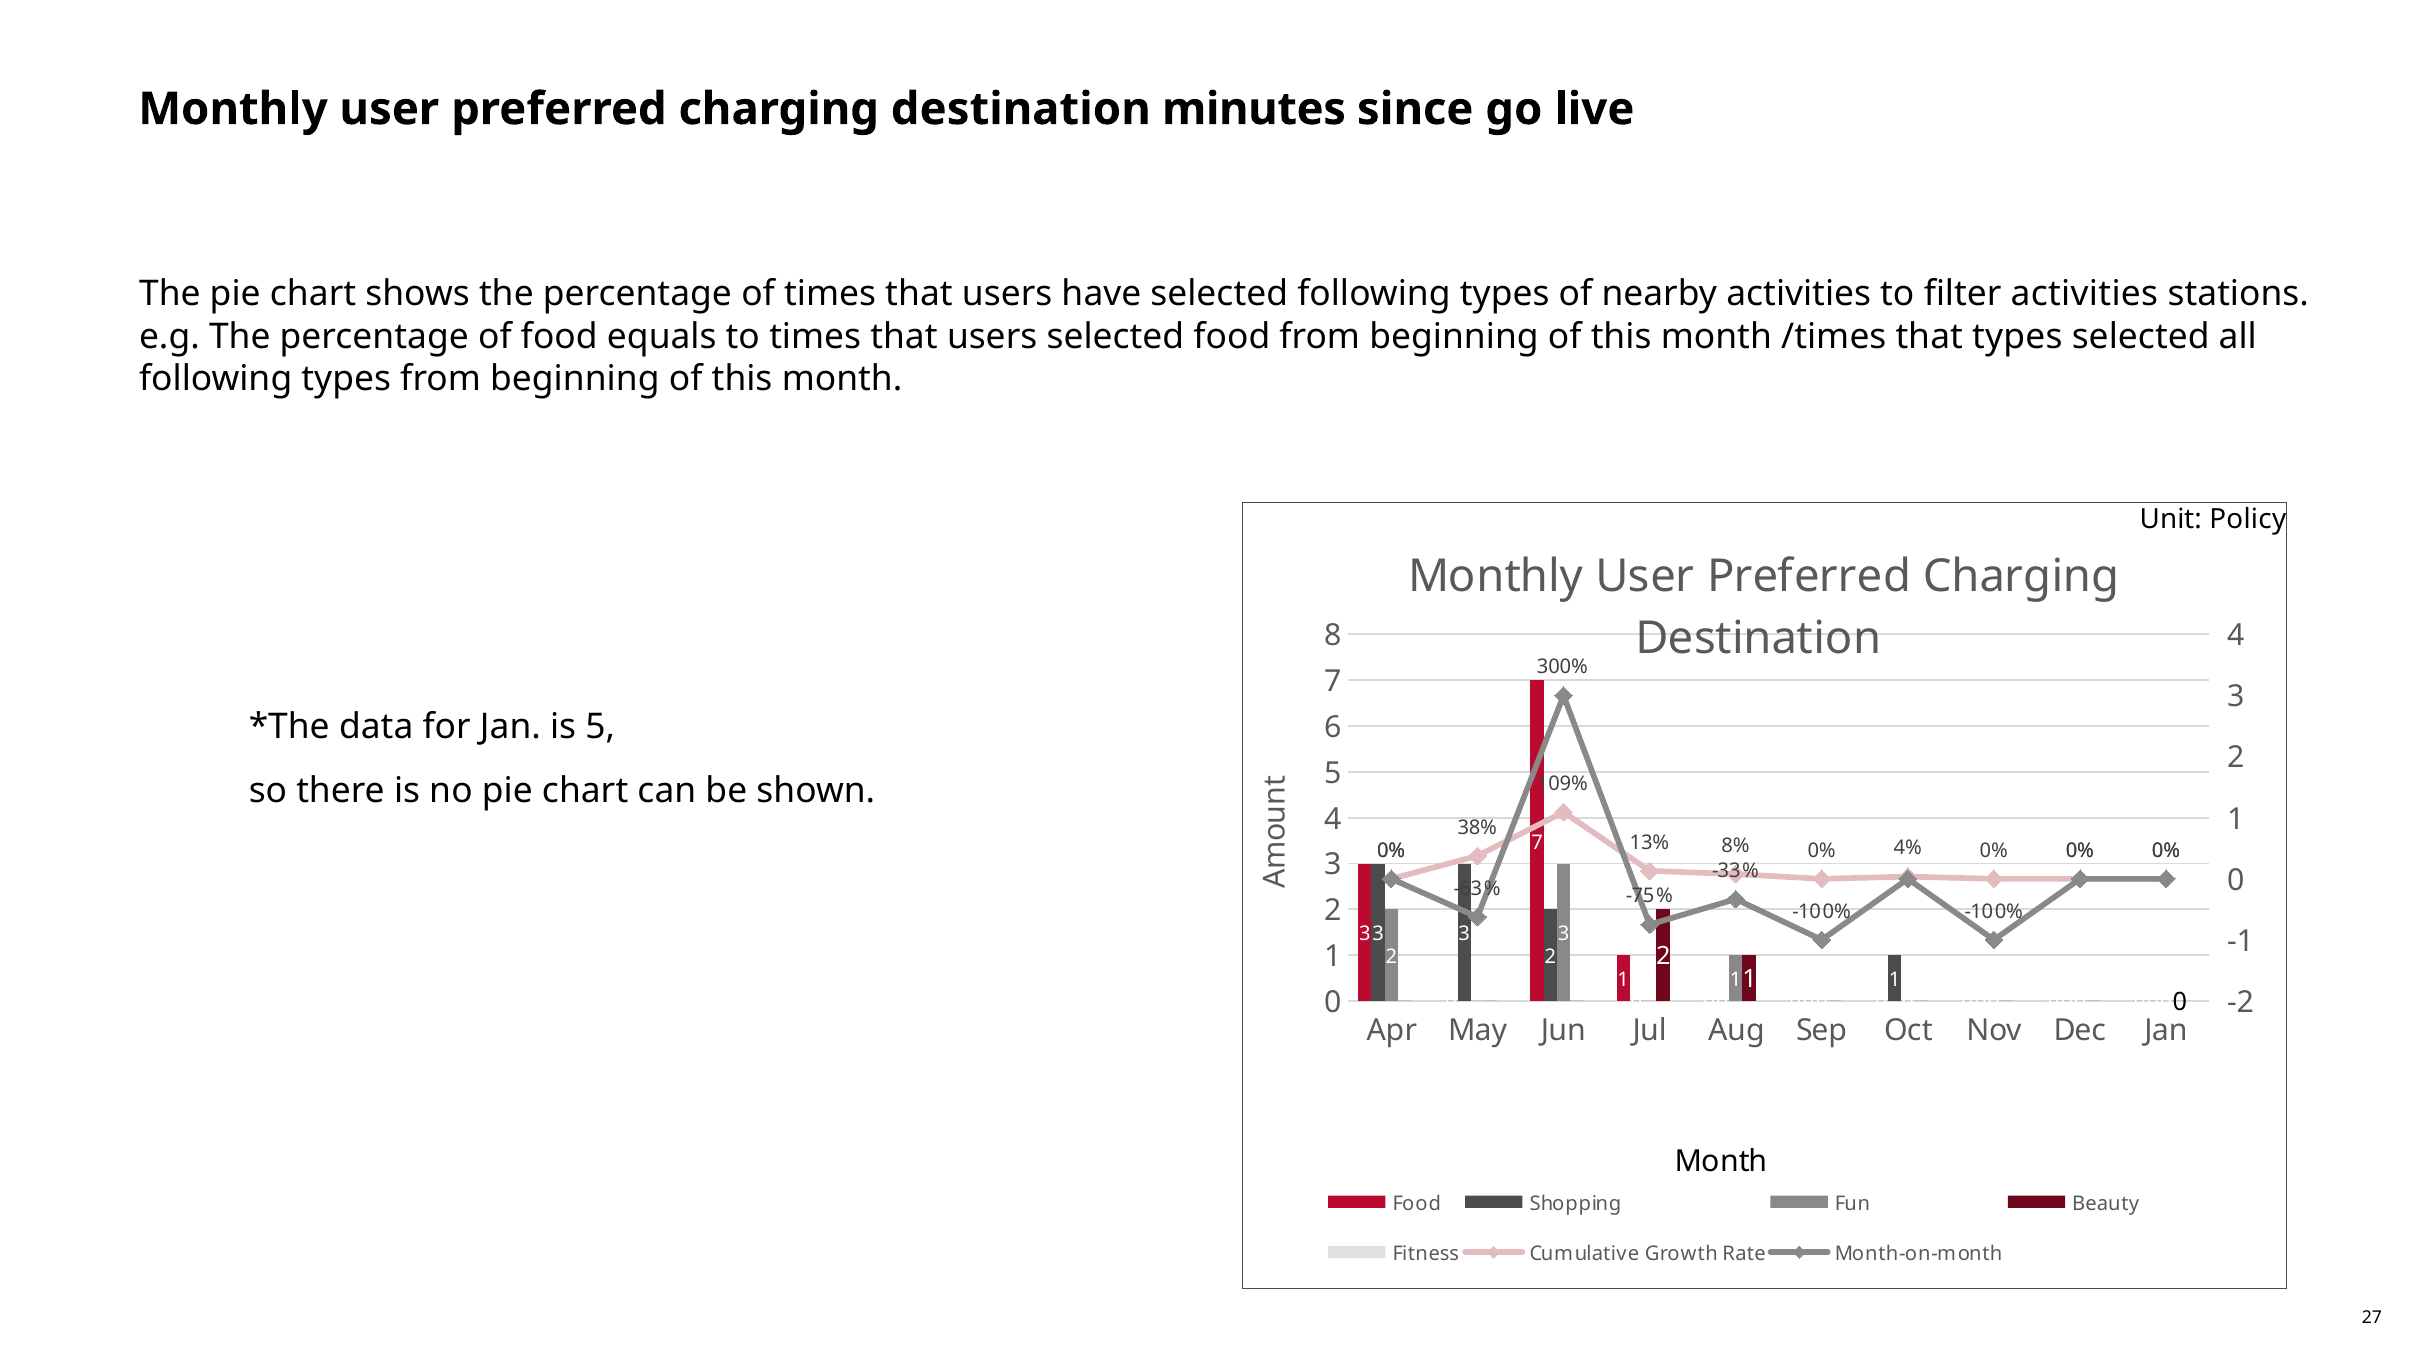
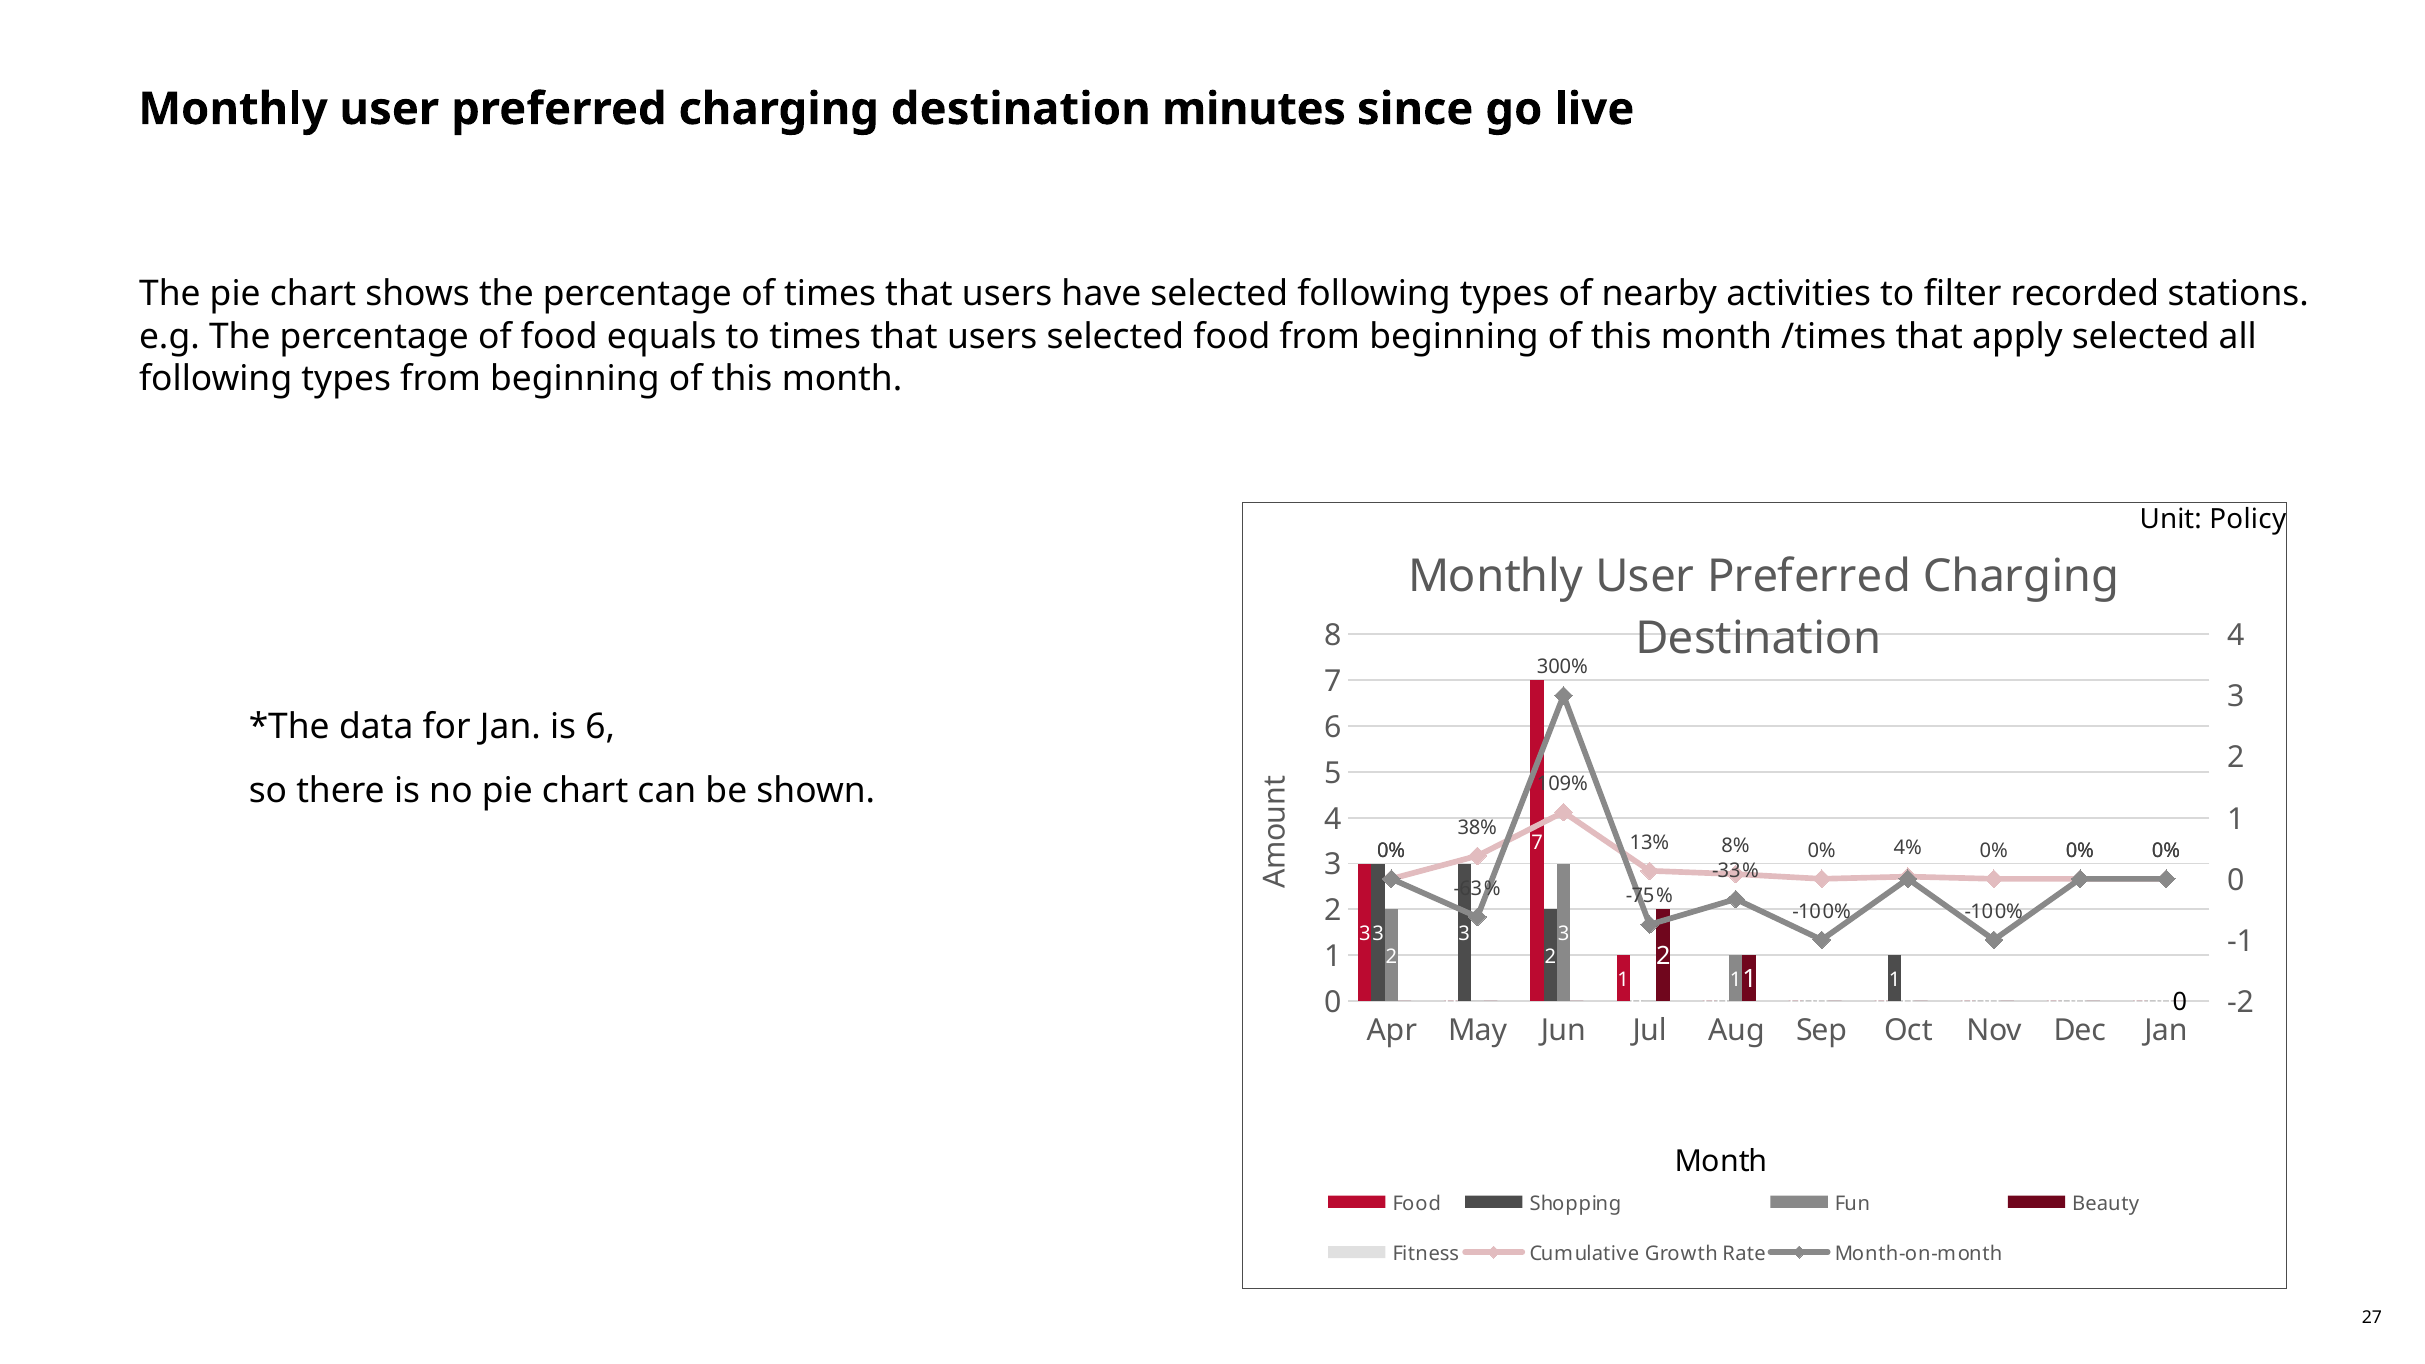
filter activities: activities -> recorded (2085, 294)
that types: types -> apply (2017, 337)
is 5: 5 -> 6 (600, 727)
